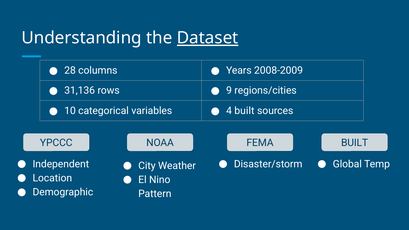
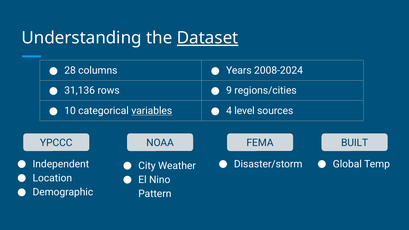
2008-2009: 2008-2009 -> 2008-2024 (279, 70)
variables underline: none -> present (152, 111)
4 built: built -> level (245, 111)
